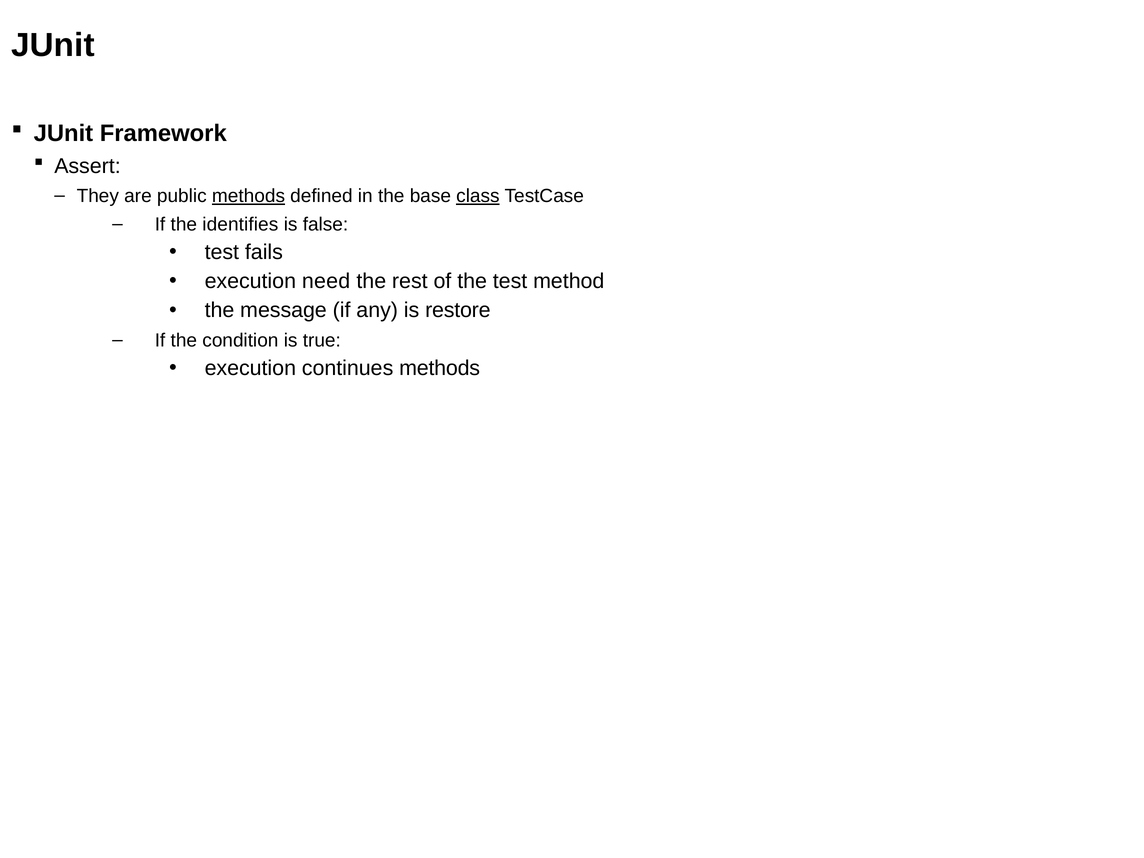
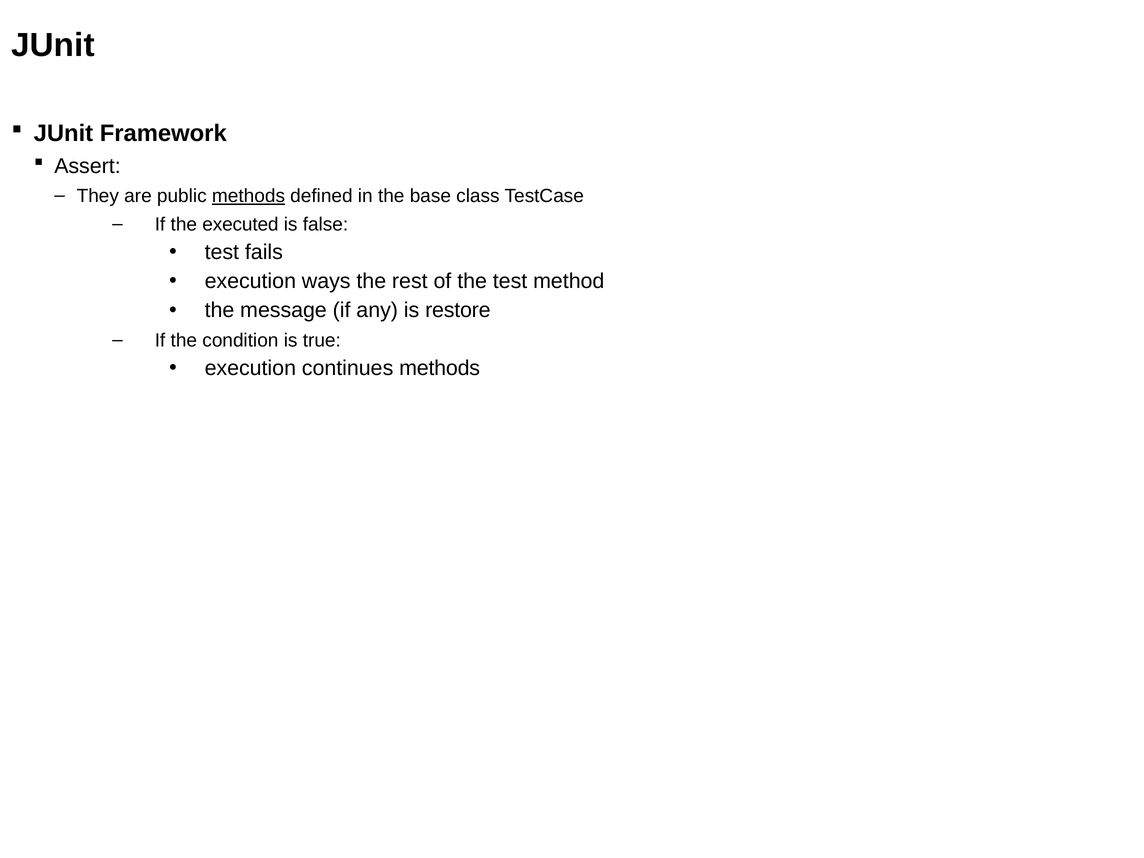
class underline: present -> none (478, 196)
identifies: identifies -> executed (240, 225)
need: need -> ways (326, 281)
